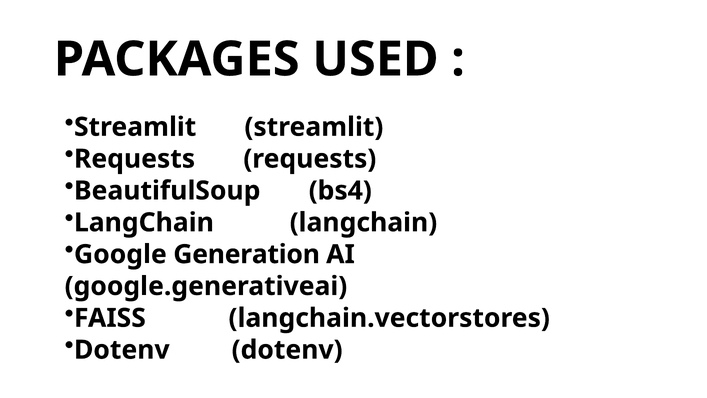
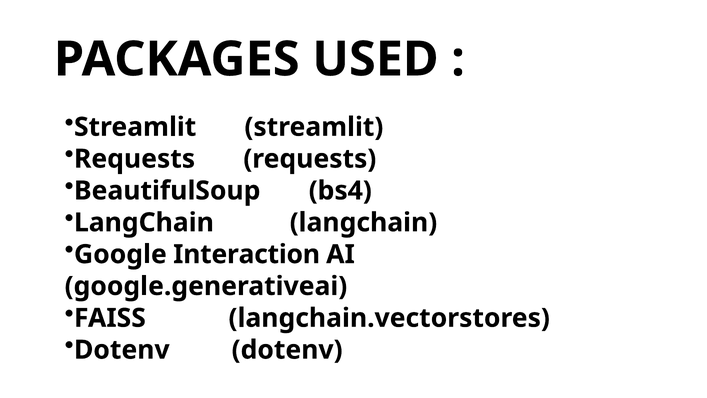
Generation: Generation -> Interaction (247, 254)
